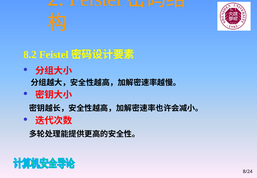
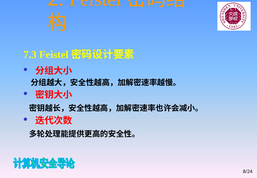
8.2: 8.2 -> 7.3 (30, 55)
